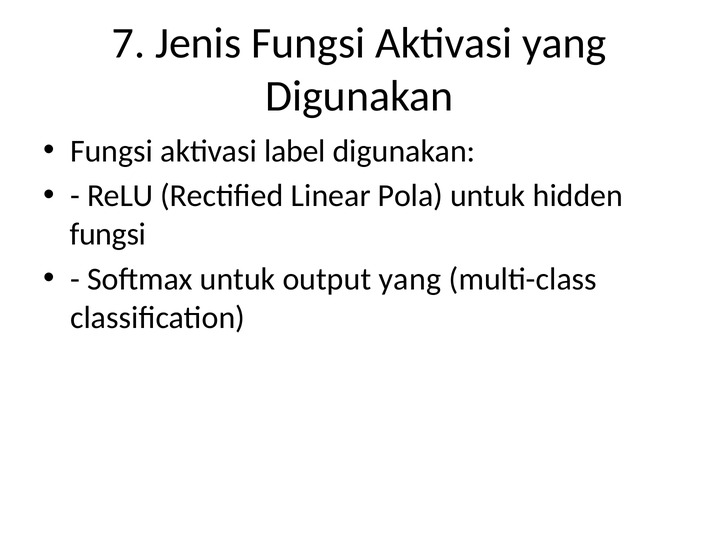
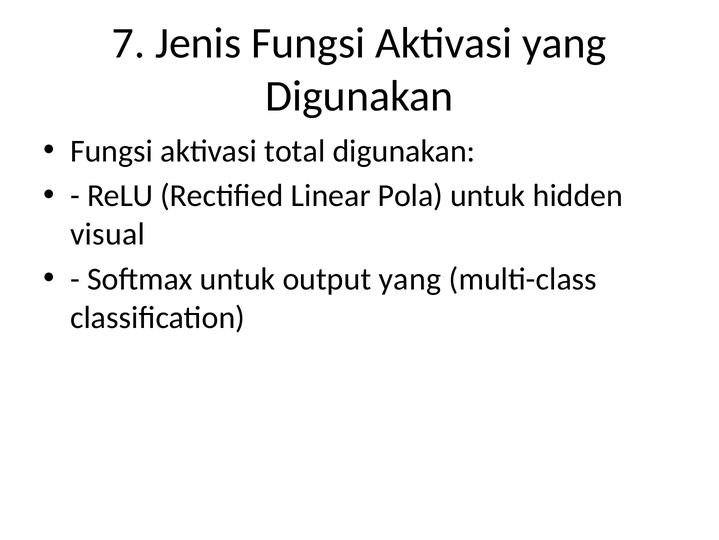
label: label -> total (295, 151)
fungsi: fungsi -> visual (108, 234)
